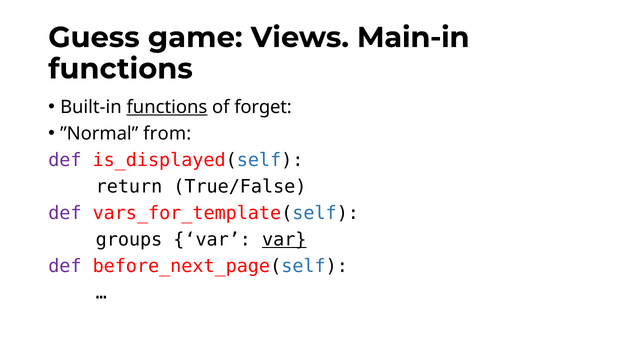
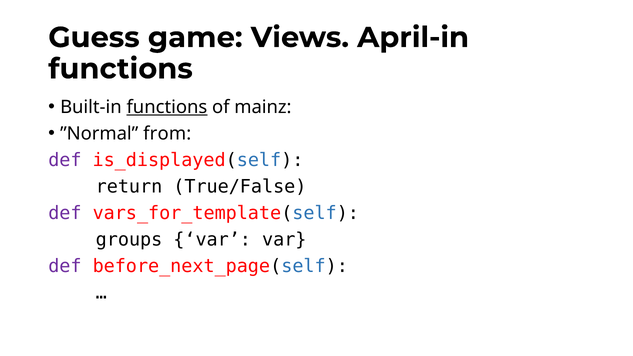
Main-in: Main-in -> April-in (413, 38)
forget: forget -> mainz (263, 107)
var underline: present -> none (284, 240)
